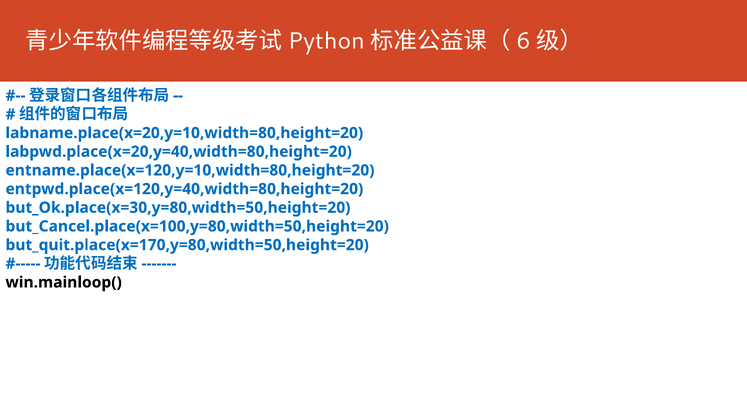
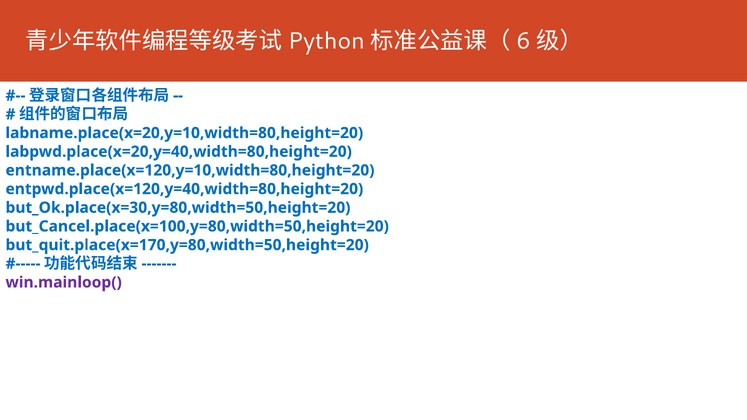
win.mainloop( colour: black -> purple (64, 282)
